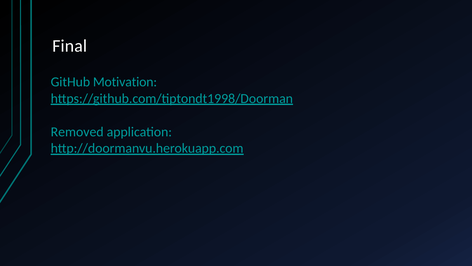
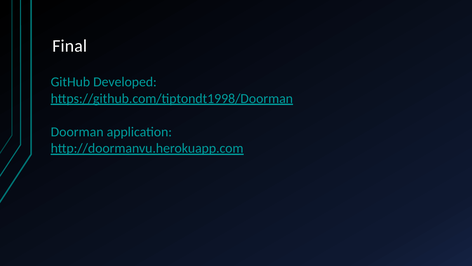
Motivation: Motivation -> Developed (125, 82)
Removed: Removed -> Doorman (77, 132)
